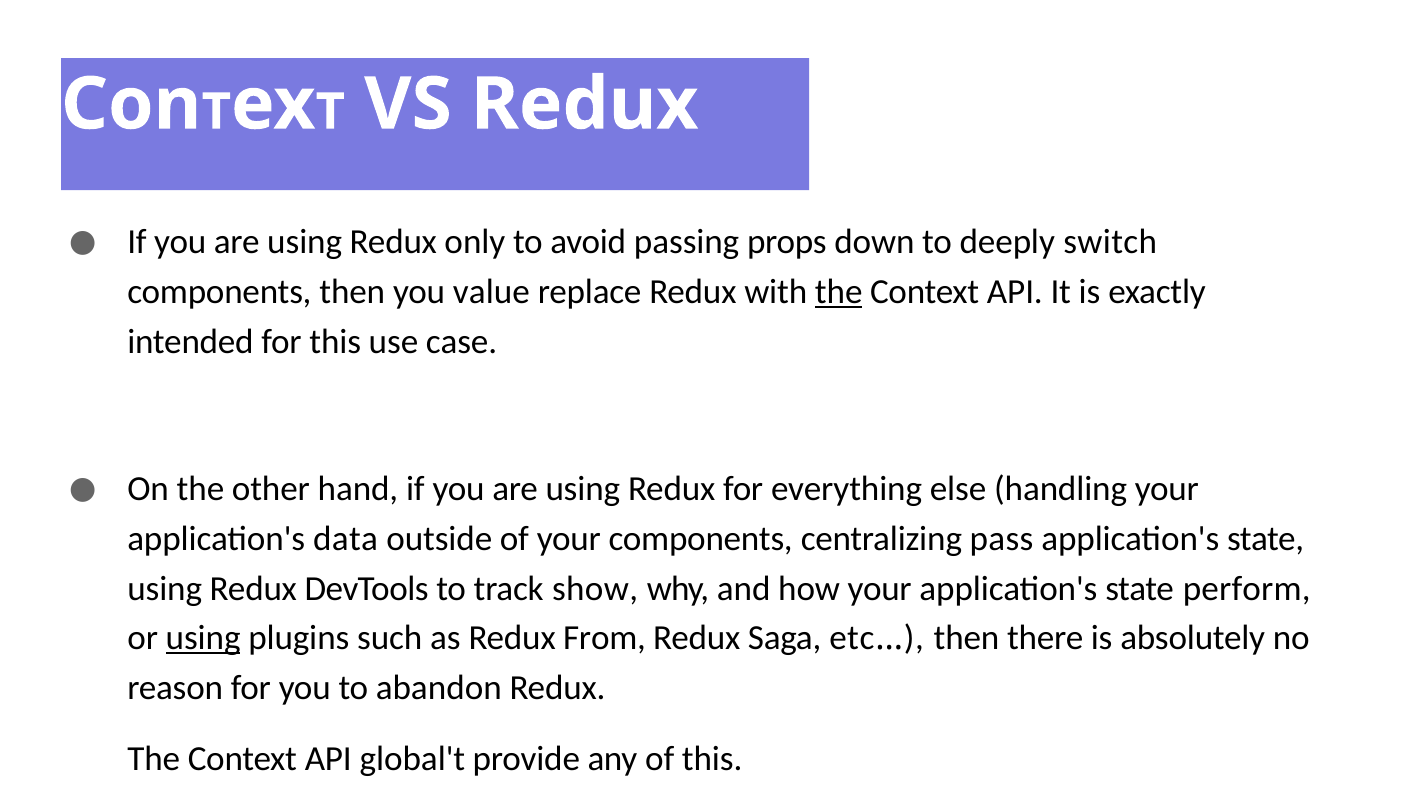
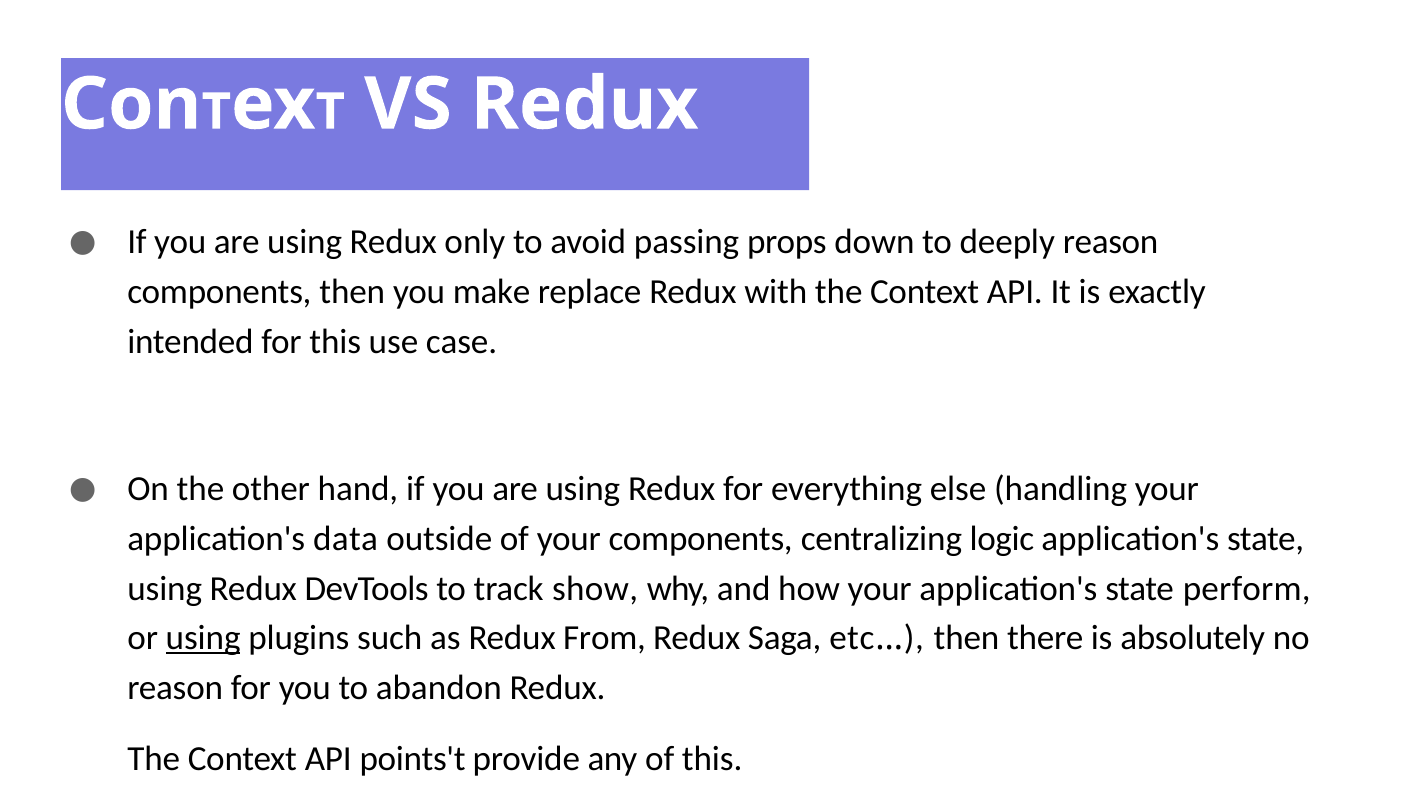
deeply switch: switch -> reason (1111, 242)
value: value -> make (492, 292)
the underline: present -> none (839, 292)
pass: pass -> logic (1002, 539)
global't: global't -> points't (413, 759)
